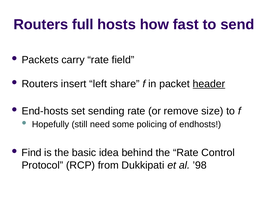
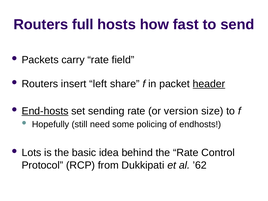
End-hosts underline: none -> present (45, 111)
remove: remove -> version (181, 111)
Find: Find -> Lots (31, 153)
’98: ’98 -> ’62 (200, 165)
